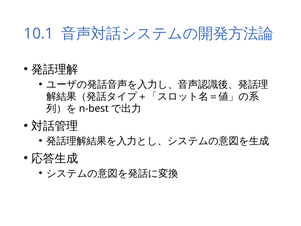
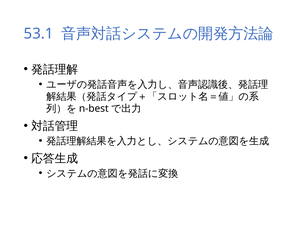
10.1: 10.1 -> 53.1 (39, 34)
